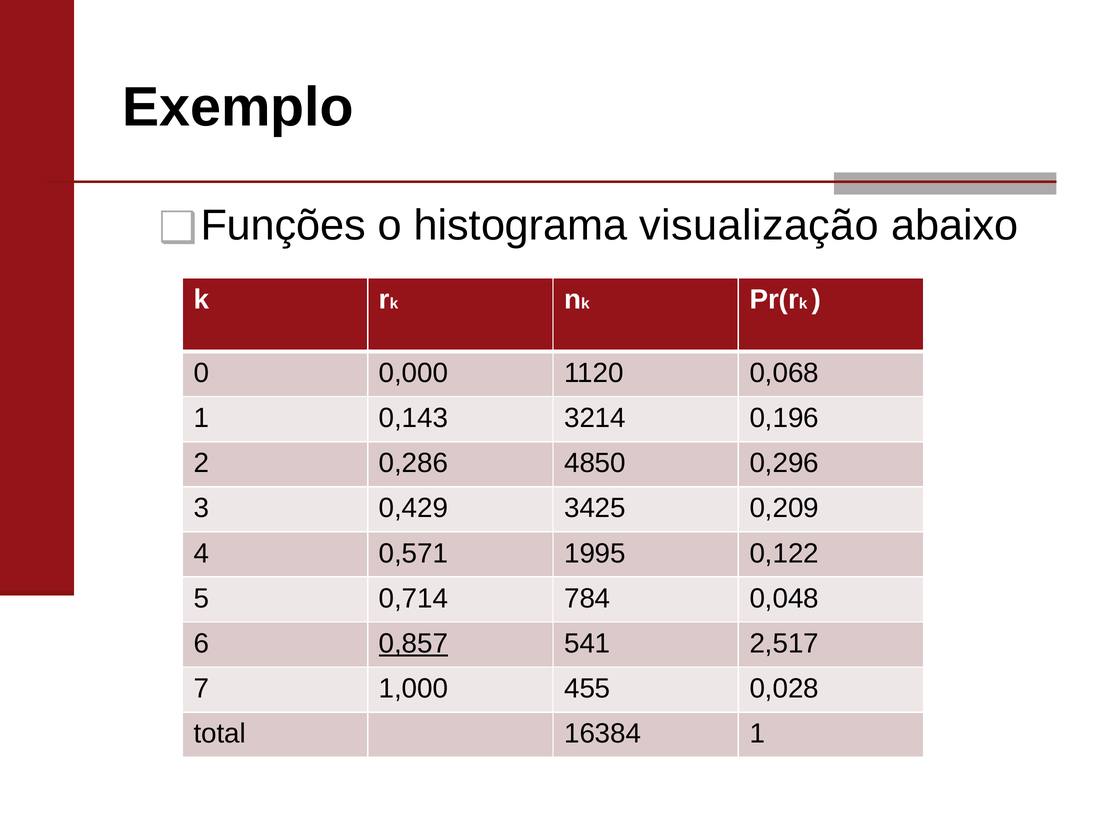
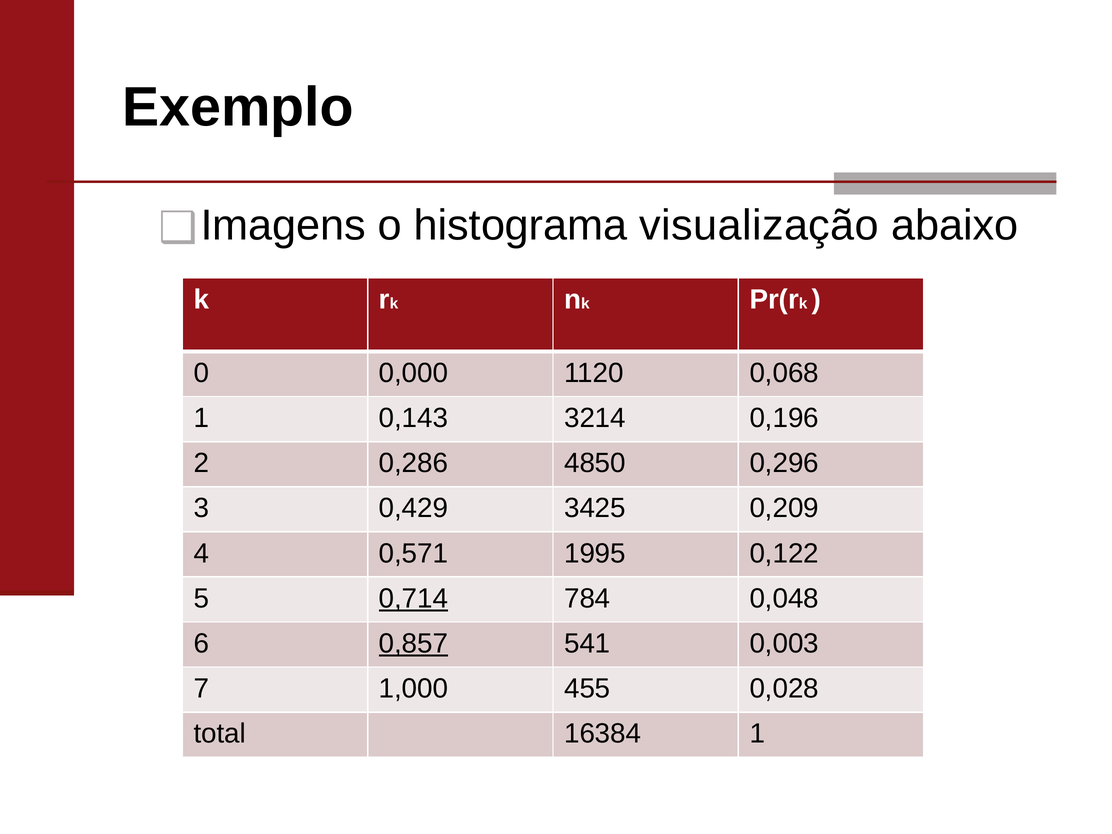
Funções: Funções -> Imagens (283, 226)
0,714 underline: none -> present (414, 598)
2,517: 2,517 -> 0,003 (784, 644)
